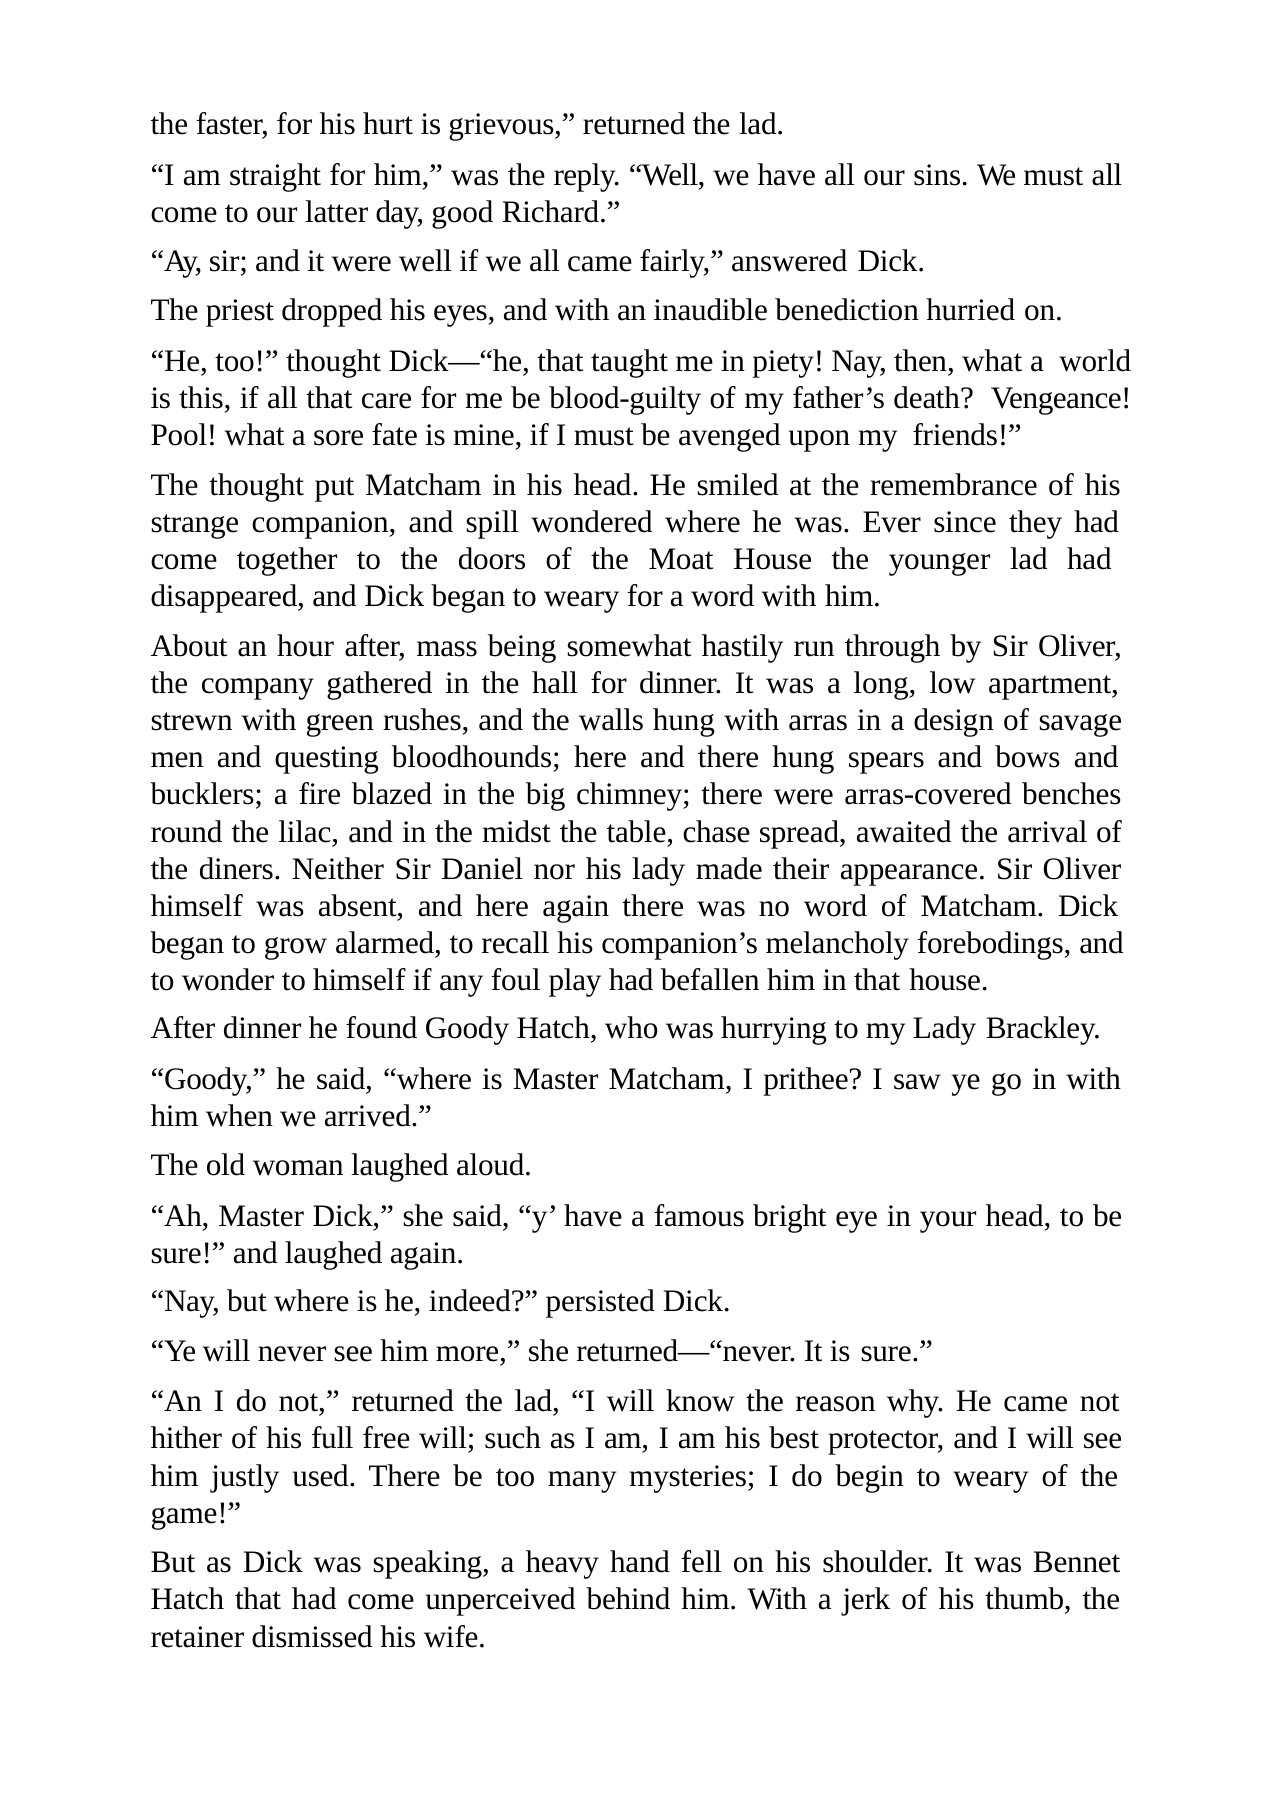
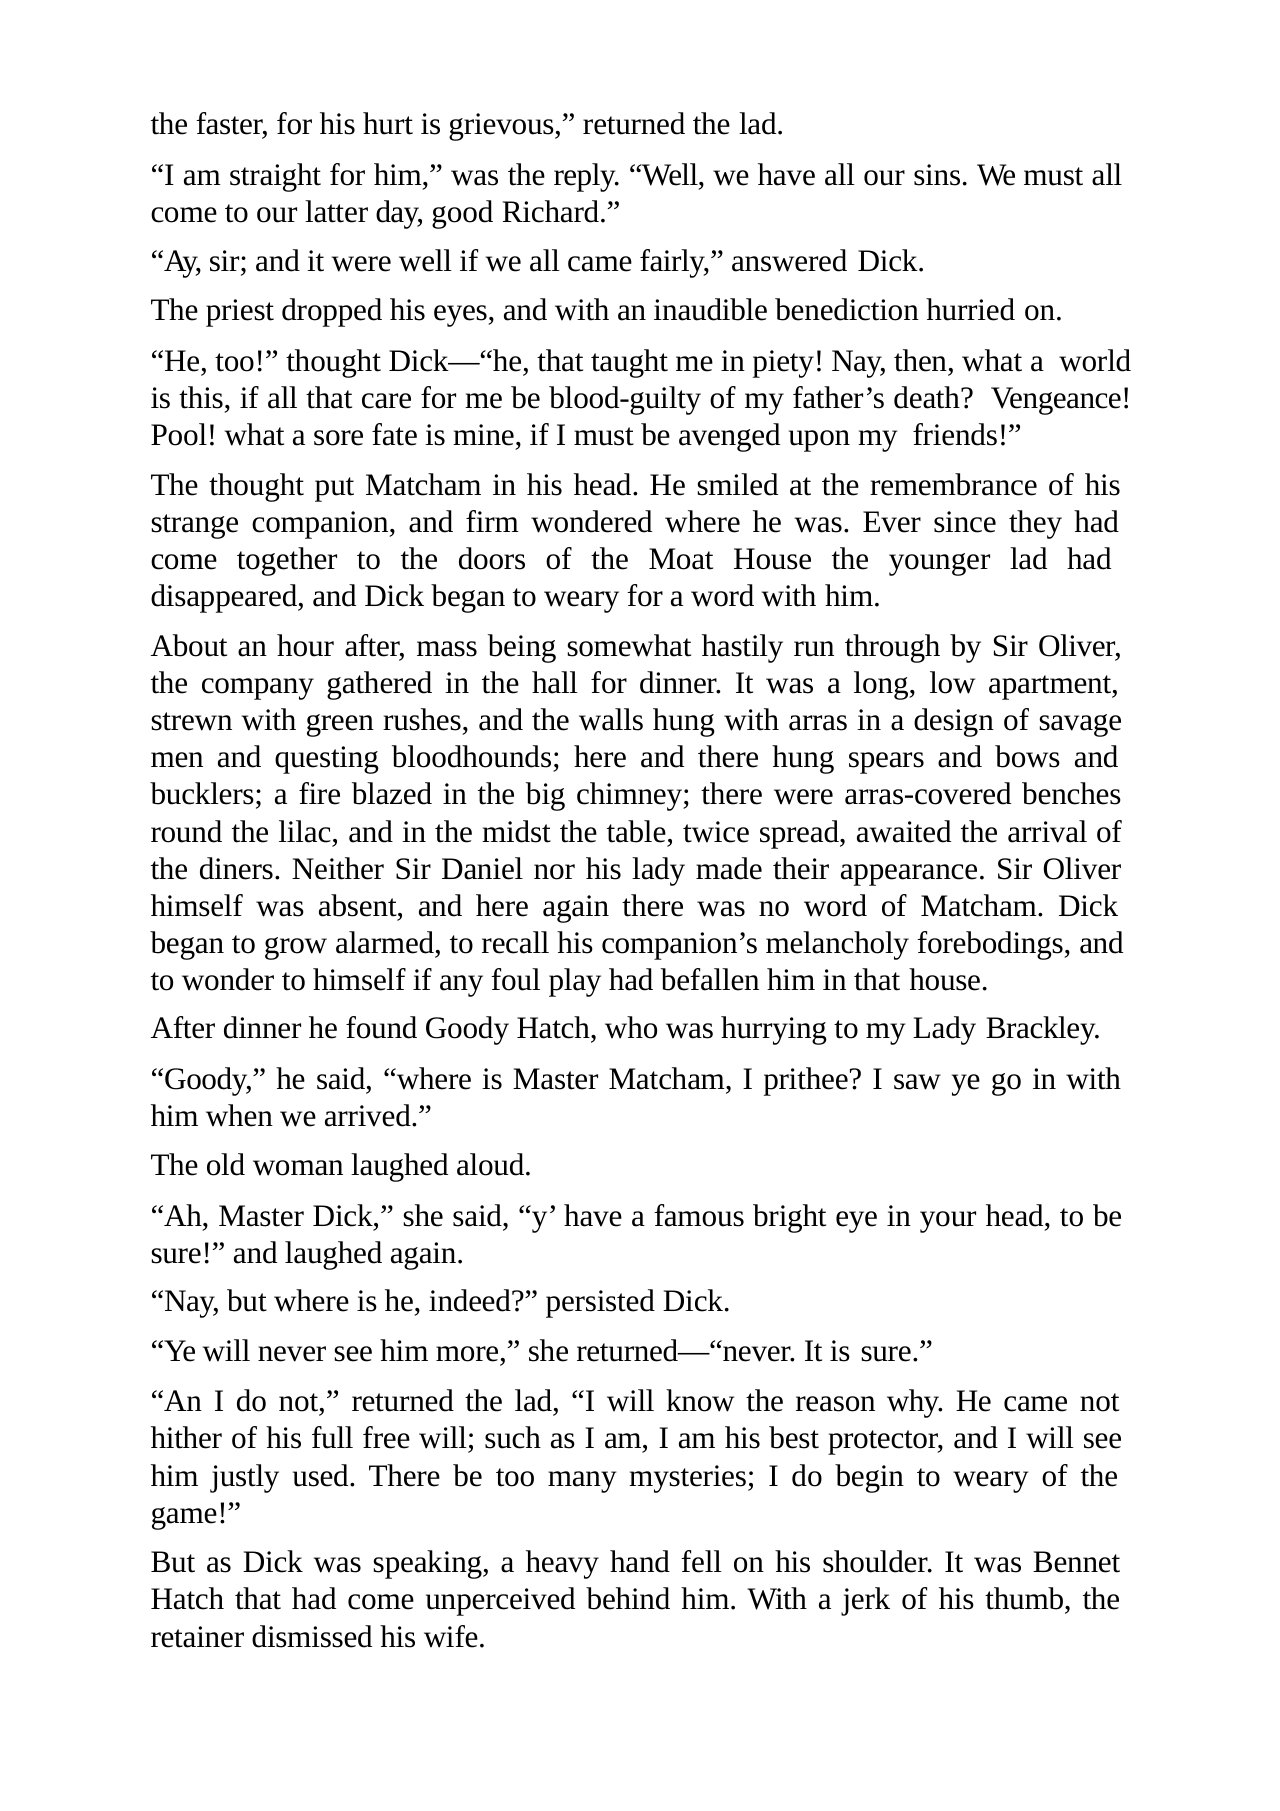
spill: spill -> firm (492, 522)
chase: chase -> twice (716, 832)
